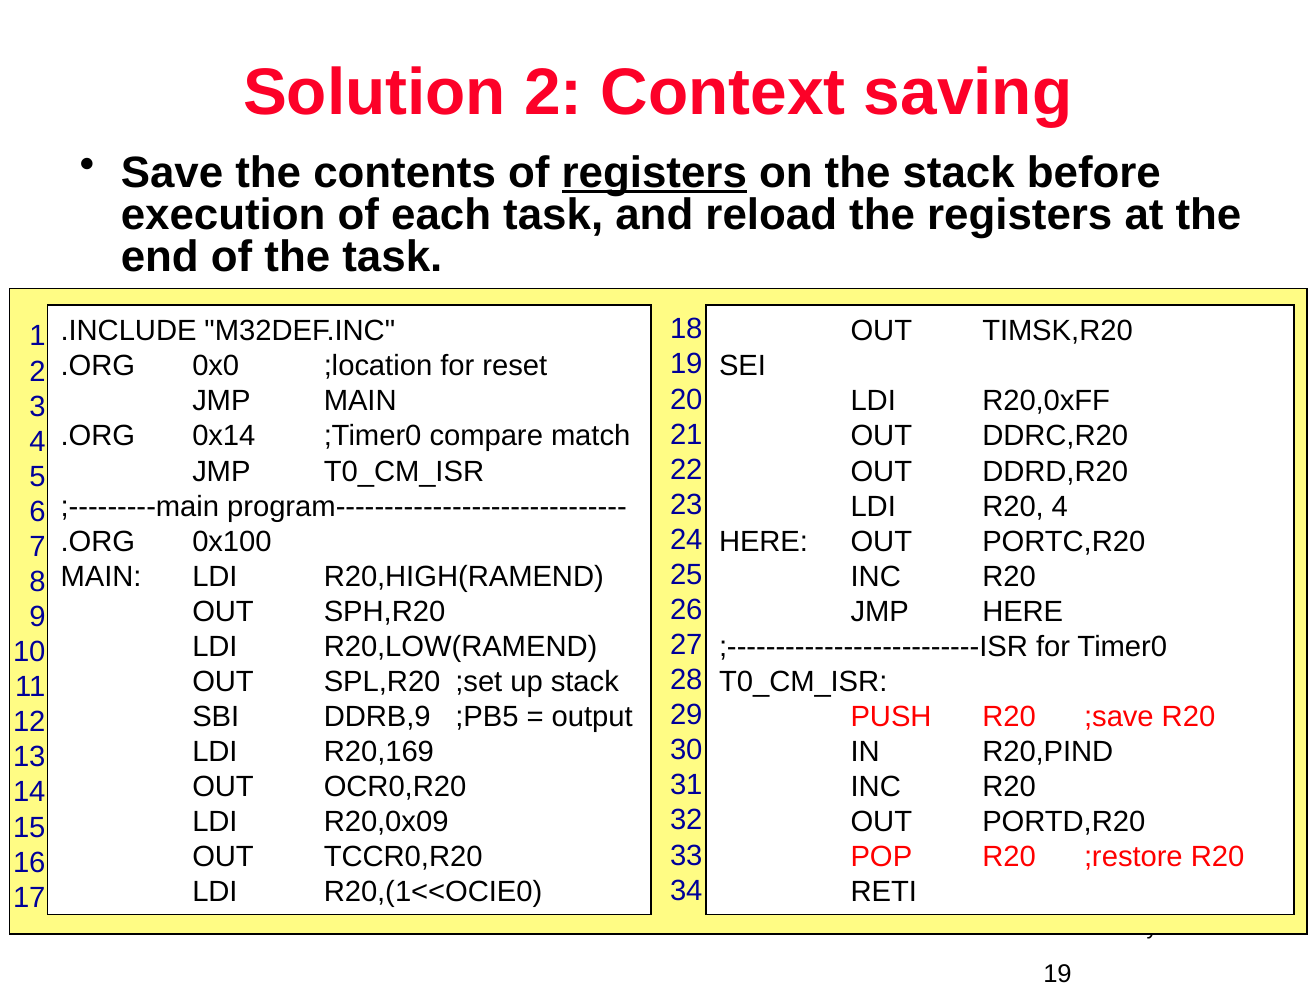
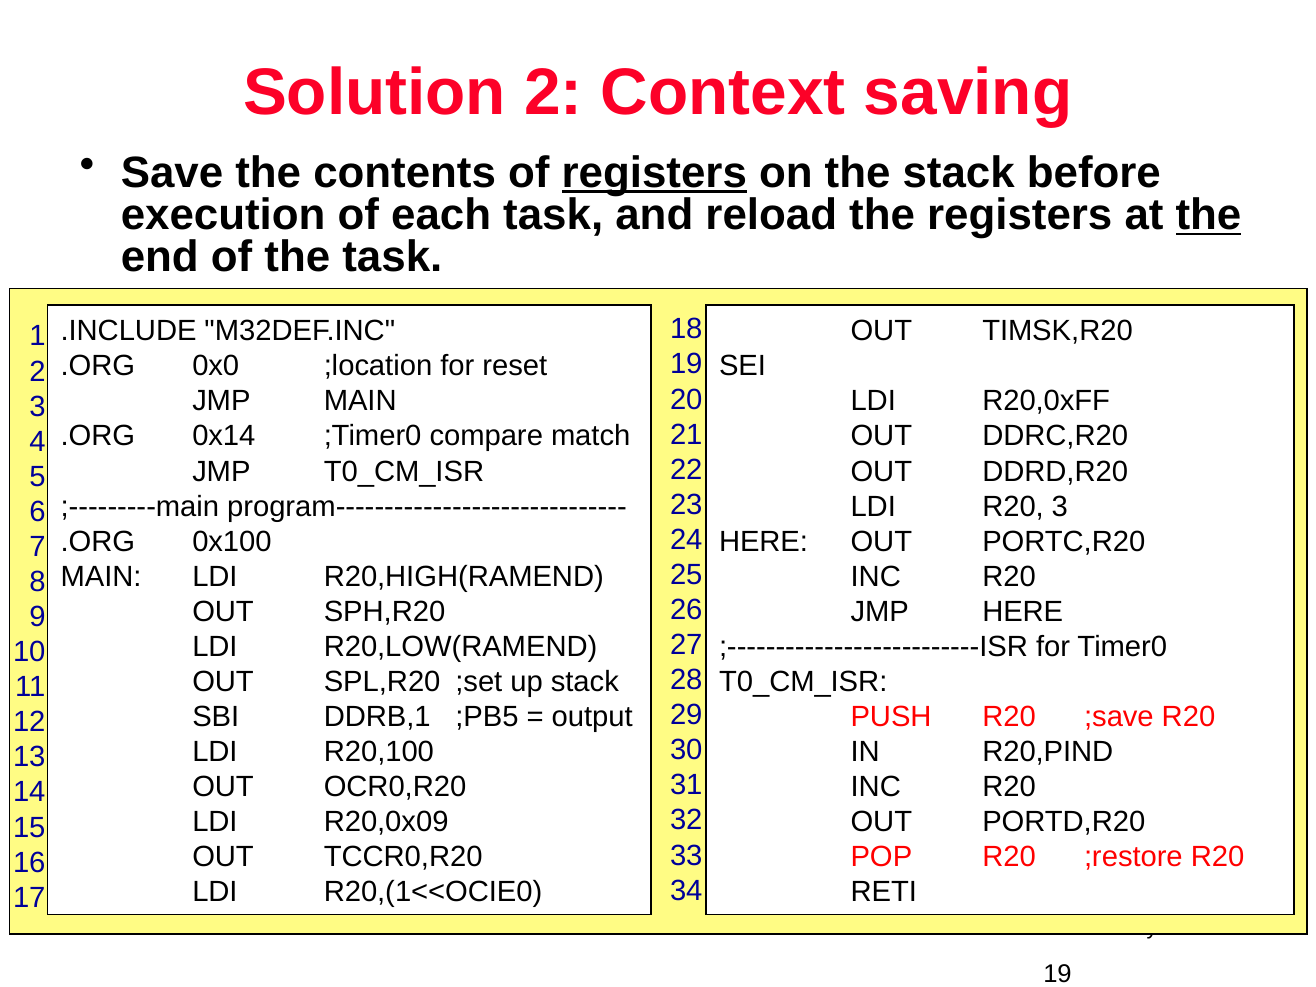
the underline: none -> present (1208, 215)
R20 4: 4 -> 3 (1060, 506)
DDRB,9: DDRB,9 -> DDRB,1 (377, 717)
R20,169: R20,169 -> R20,100 (379, 752)
